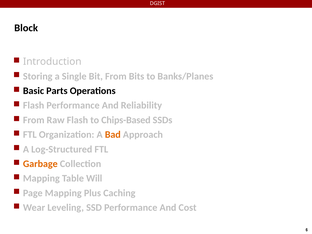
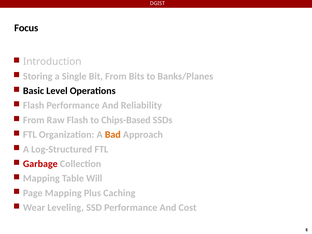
Block: Block -> Focus (26, 28)
Parts: Parts -> Level (57, 91)
Garbage colour: orange -> red (40, 164)
